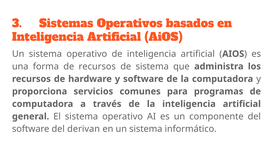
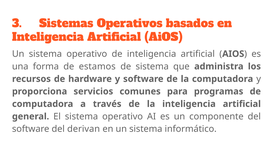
de recursos: recursos -> estamos (97, 67)
